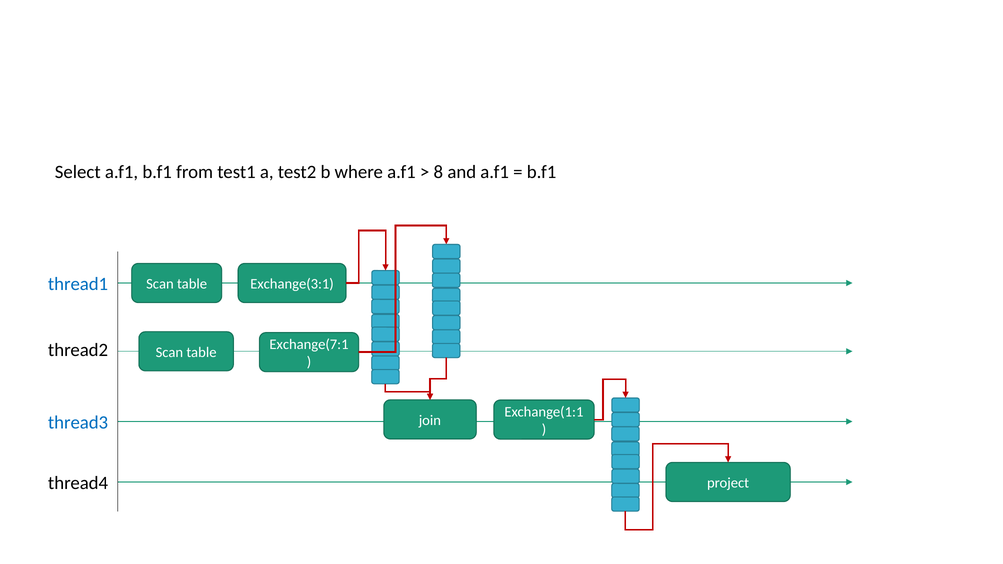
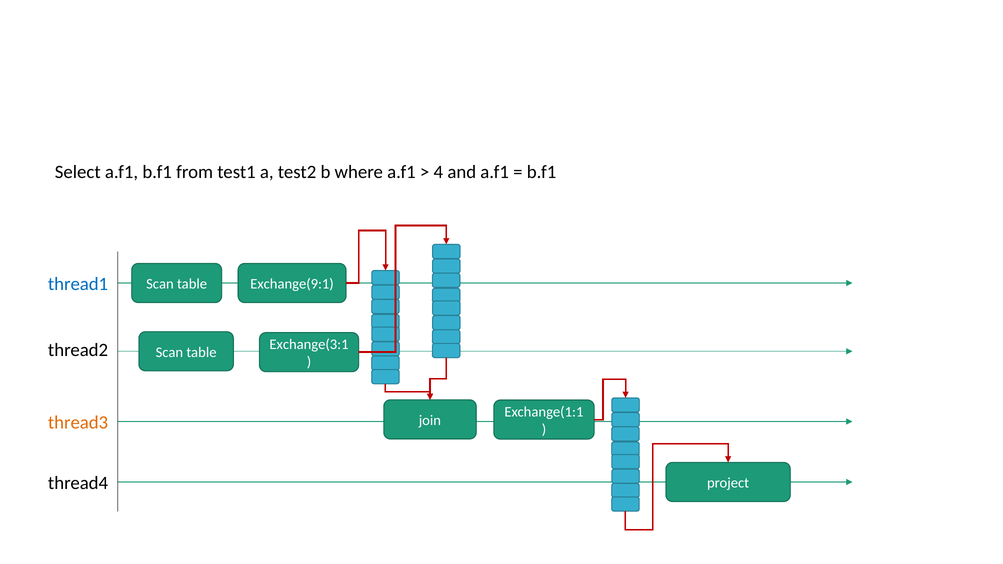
8: 8 -> 4 (438, 172)
Exchange(3:1: Exchange(3:1 -> Exchange(9:1 (292, 284)
Exchange(7:1: Exchange(7:1 -> Exchange(3:1 (309, 344)
thread3 colour: blue -> orange (78, 423)
